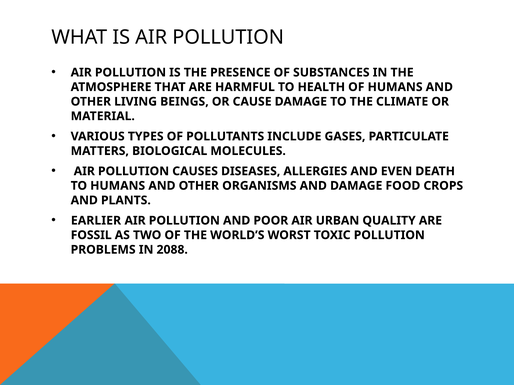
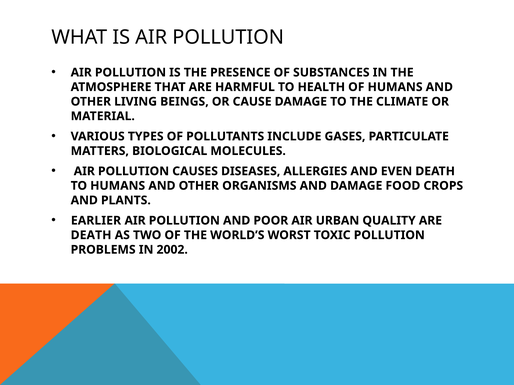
FOSSIL: FOSSIL -> DEATH (91, 235)
2088: 2088 -> 2002 (172, 250)
